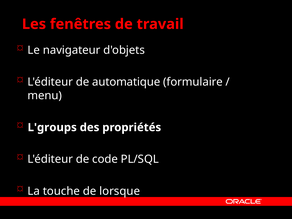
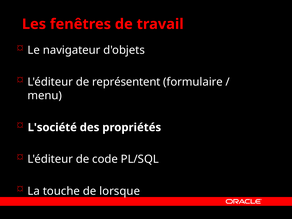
automatique: automatique -> représentent (126, 82)
L'groups: L'groups -> L'société (52, 127)
